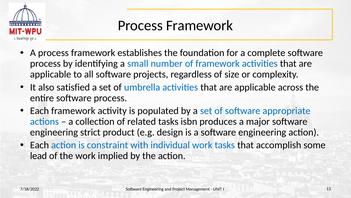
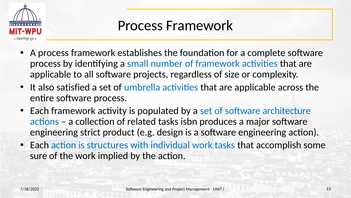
appropriate: appropriate -> architecture (287, 110)
constraint: constraint -> structures (107, 145)
lead: lead -> sure (38, 155)
